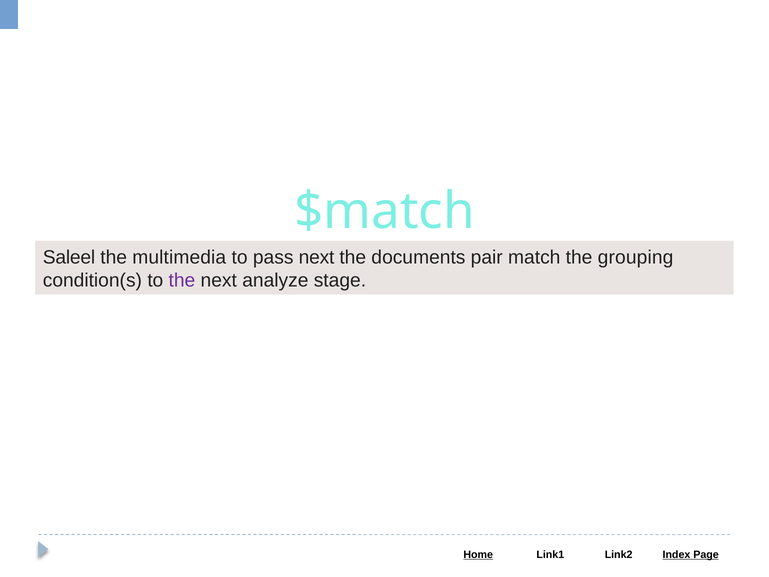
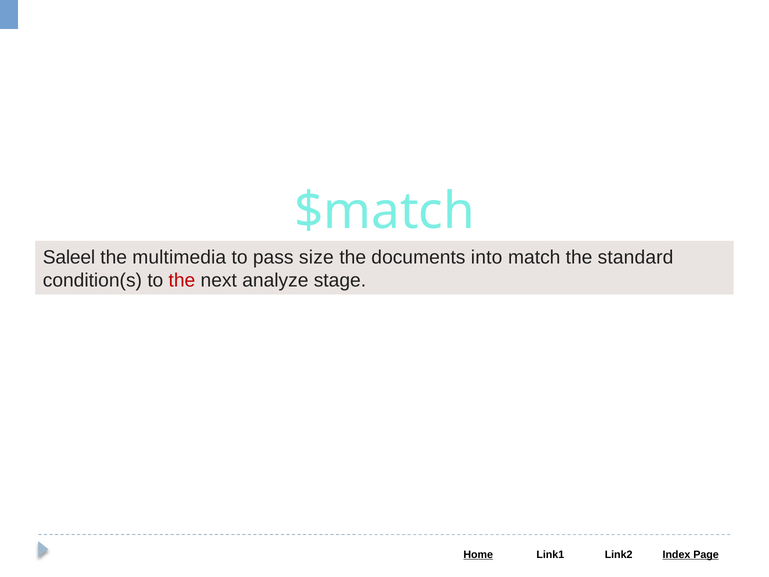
pass next: next -> size (316, 257)
pair: pair -> into (487, 257)
grouping: grouping -> standard (636, 257)
the colour: purple -> red (182, 280)
